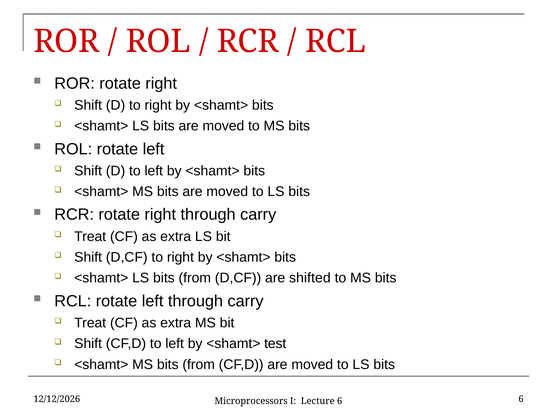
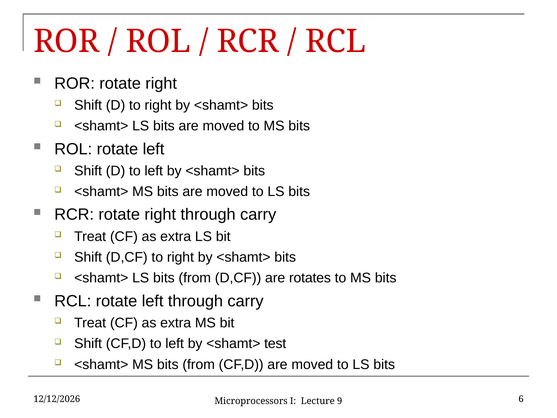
shifted: shifted -> rotates (310, 278)
Lecture 6: 6 -> 9 (340, 401)
